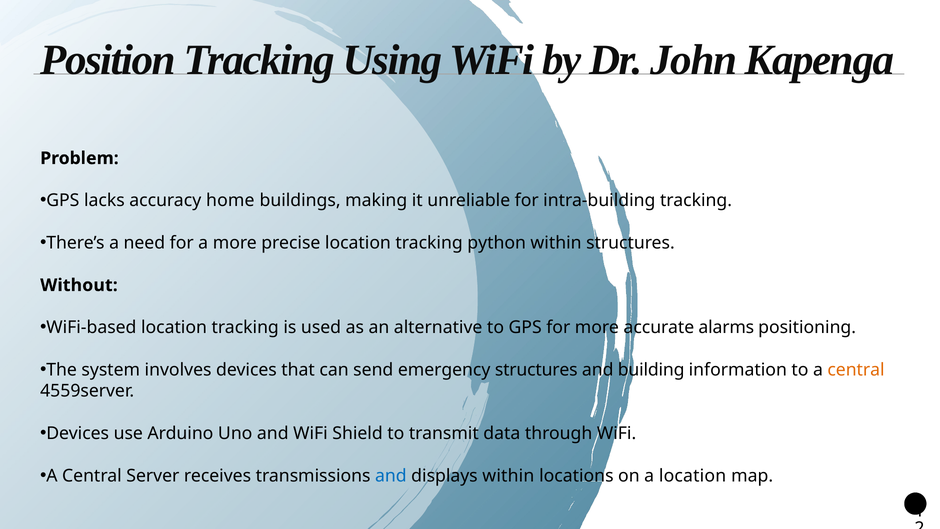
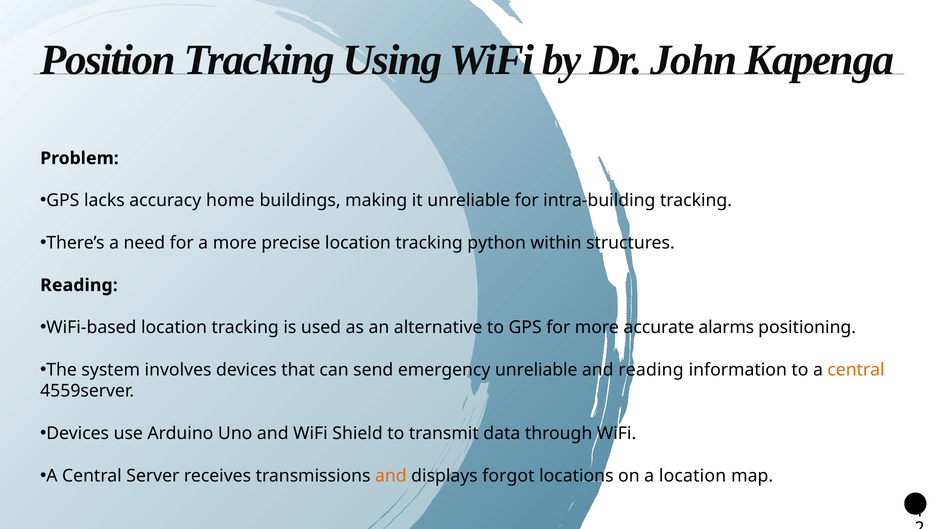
Without: Without -> Reading (79, 285)
emergency structures: structures -> unreliable (536, 370)
and building: building -> reading (651, 370)
and colour: blue -> orange (391, 475)
displays within: within -> forgot (508, 475)
